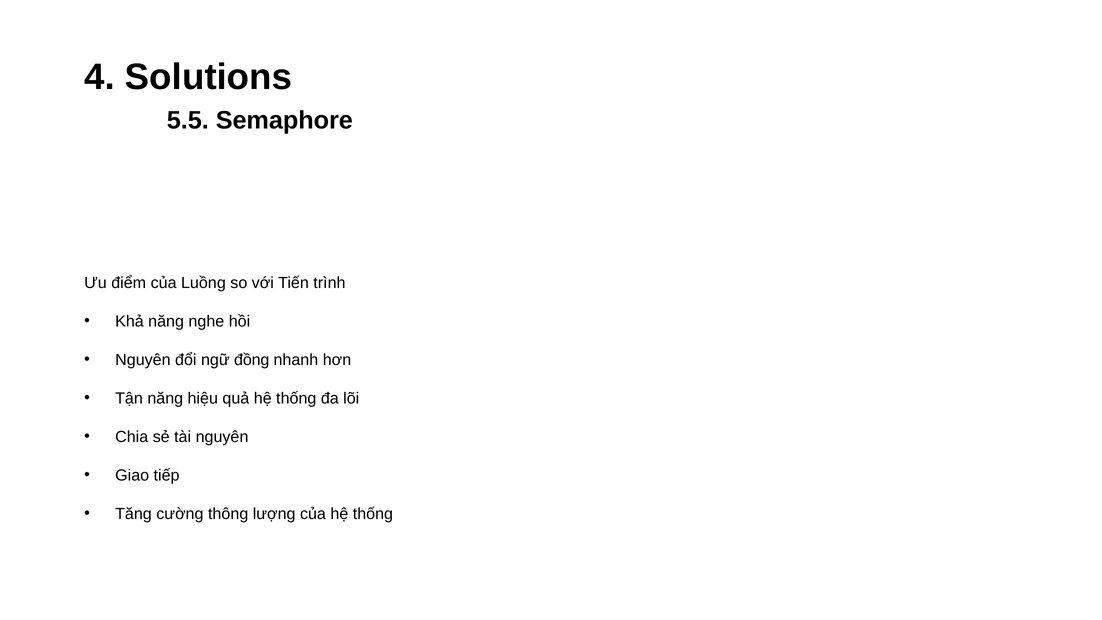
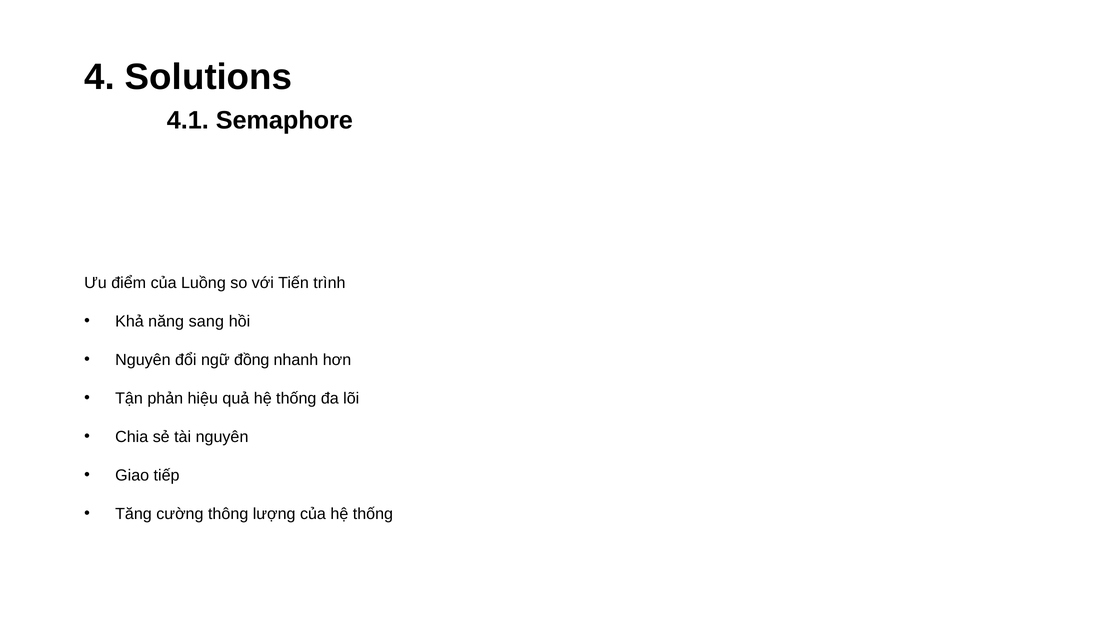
5.5: 5.5 -> 4.1 (188, 120)
nghe: nghe -> sang (206, 321)
Tận năng: năng -> phản (165, 398)
